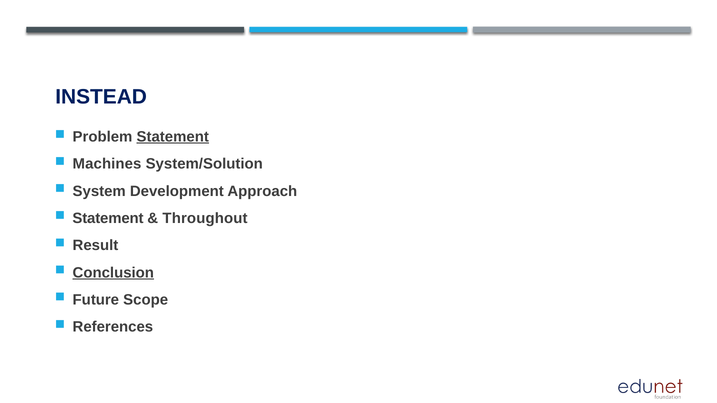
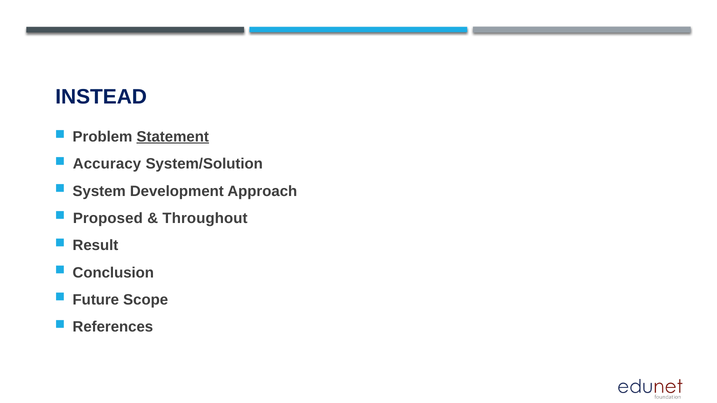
Machines: Machines -> Accuracy (107, 164)
Statement: Statement -> Proposed (108, 218)
Conclusion underline: present -> none (113, 273)
